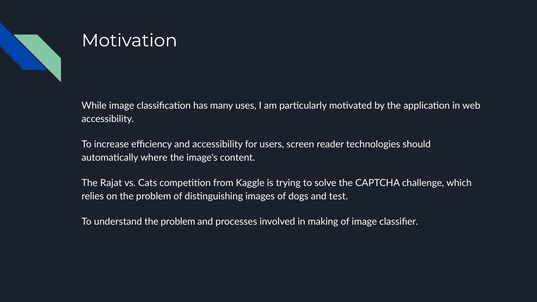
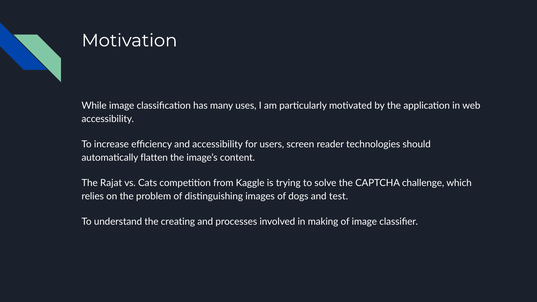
where: where -> flatten (154, 158)
understand the problem: problem -> creating (178, 222)
